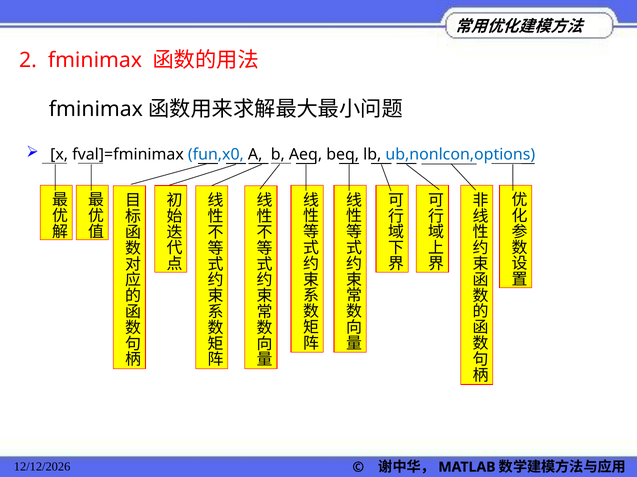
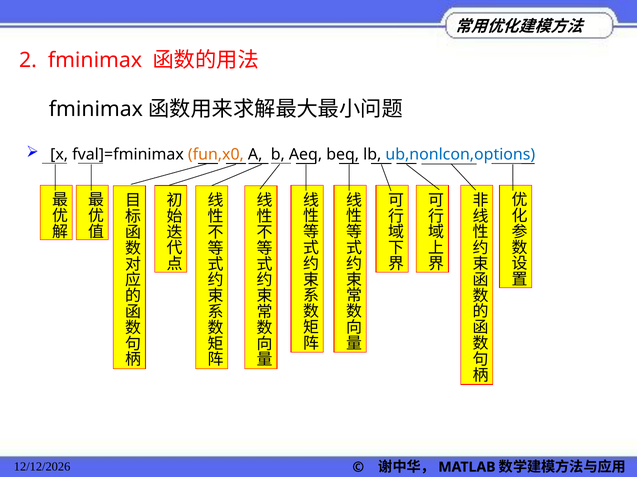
fun,x0 colour: blue -> orange (216, 155)
